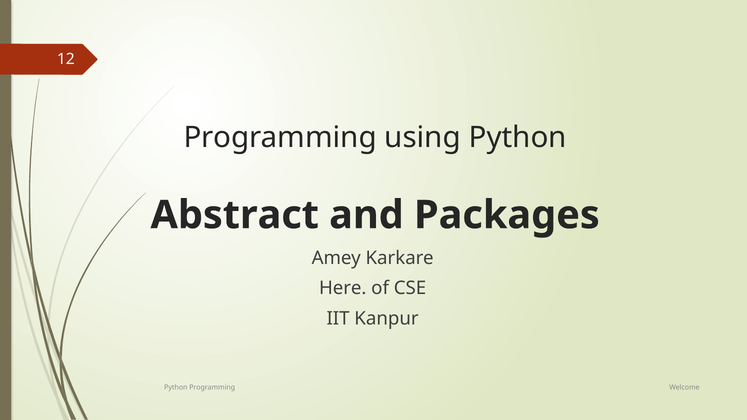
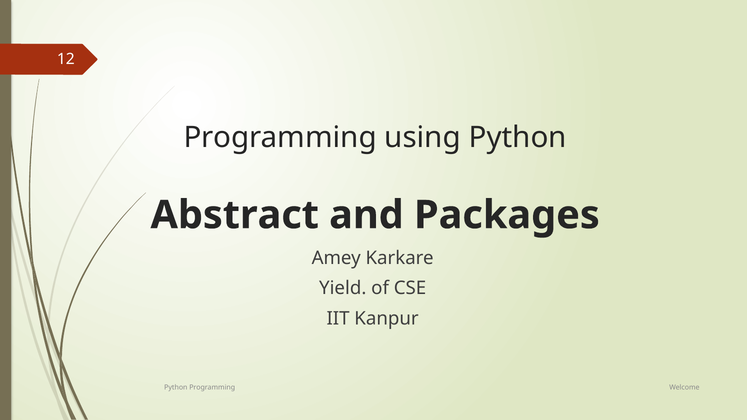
Here: Here -> Yield (343, 288)
